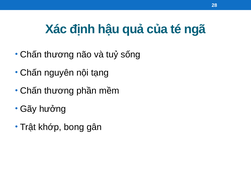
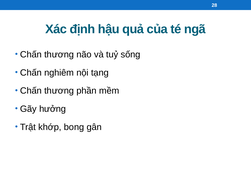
nguyên: nguyên -> nghiêm (59, 73)
